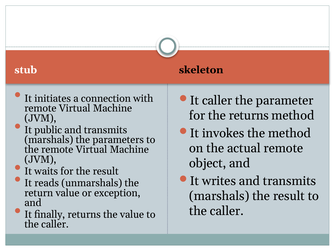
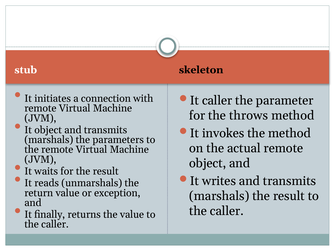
the returns: returns -> throws (249, 116)
It public: public -> object (48, 130)
